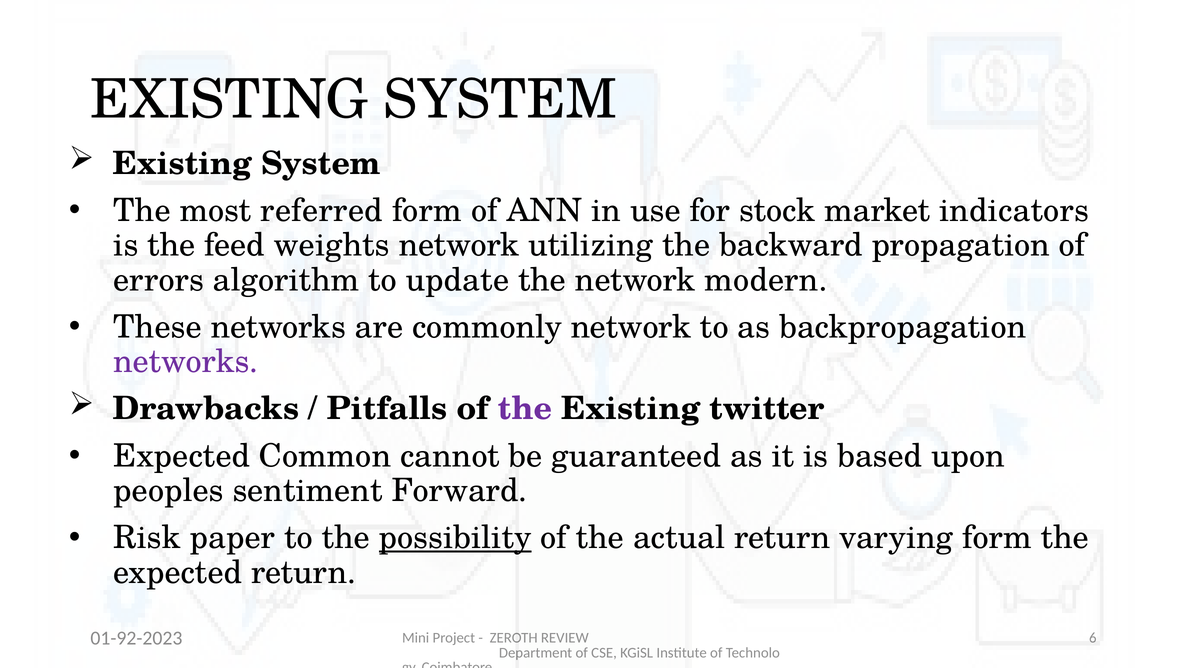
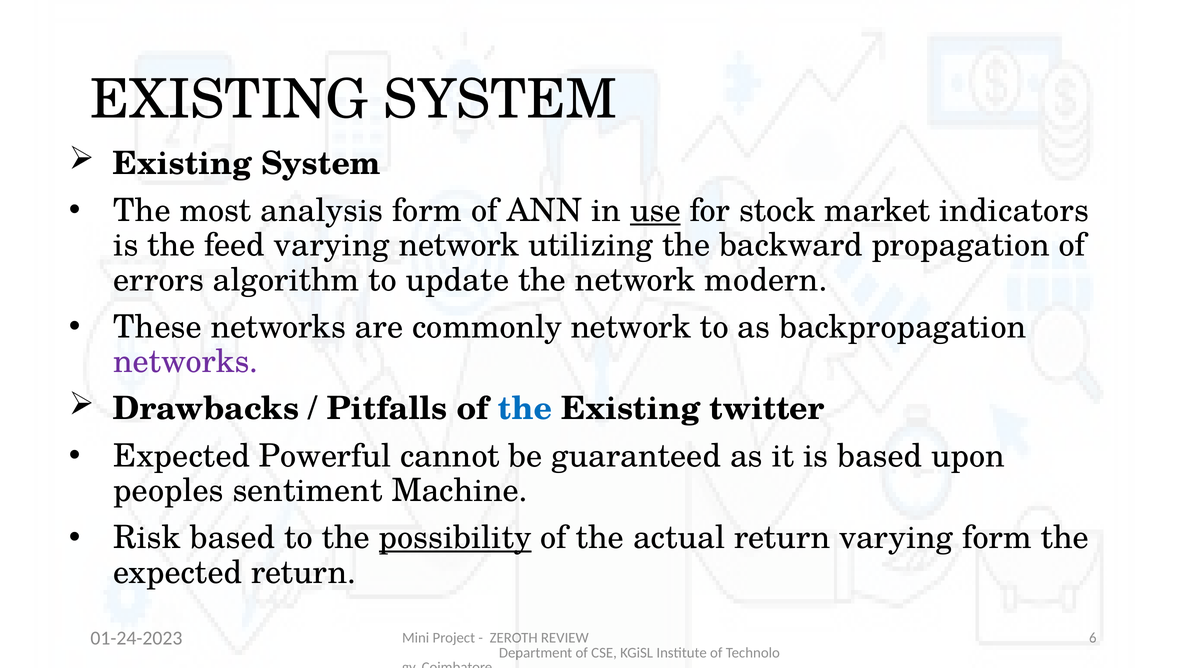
referred: referred -> analysis (322, 210)
use underline: none -> present (655, 210)
feed weights: weights -> varying (332, 245)
the colour: purple -> blue (525, 409)
Common: Common -> Powerful (325, 456)
Forward: Forward -> Machine (459, 490)
Risk paper: paper -> based (232, 537)
01-92-2023: 01-92-2023 -> 01-24-2023 (136, 638)
